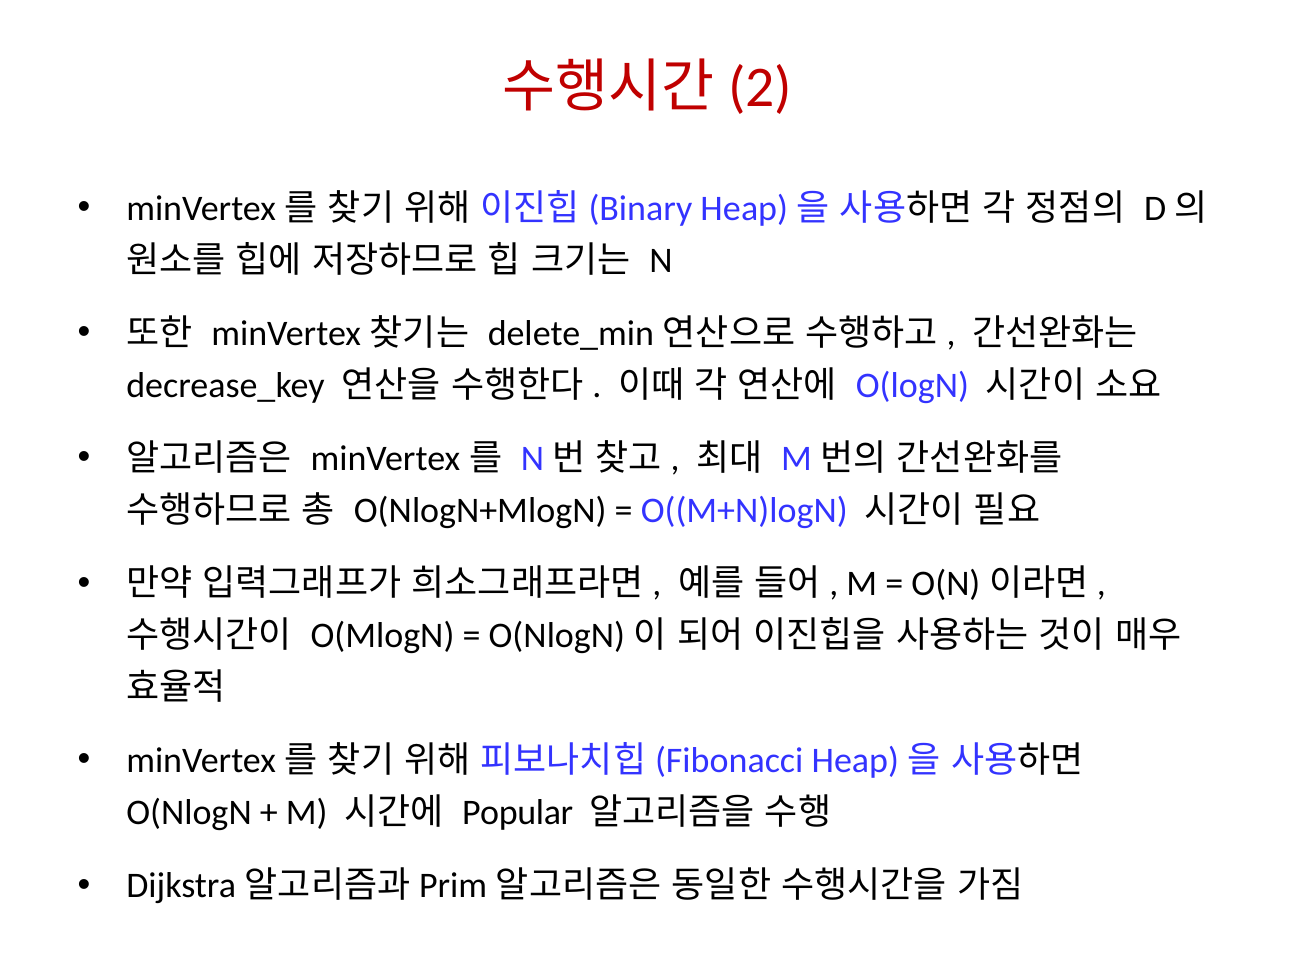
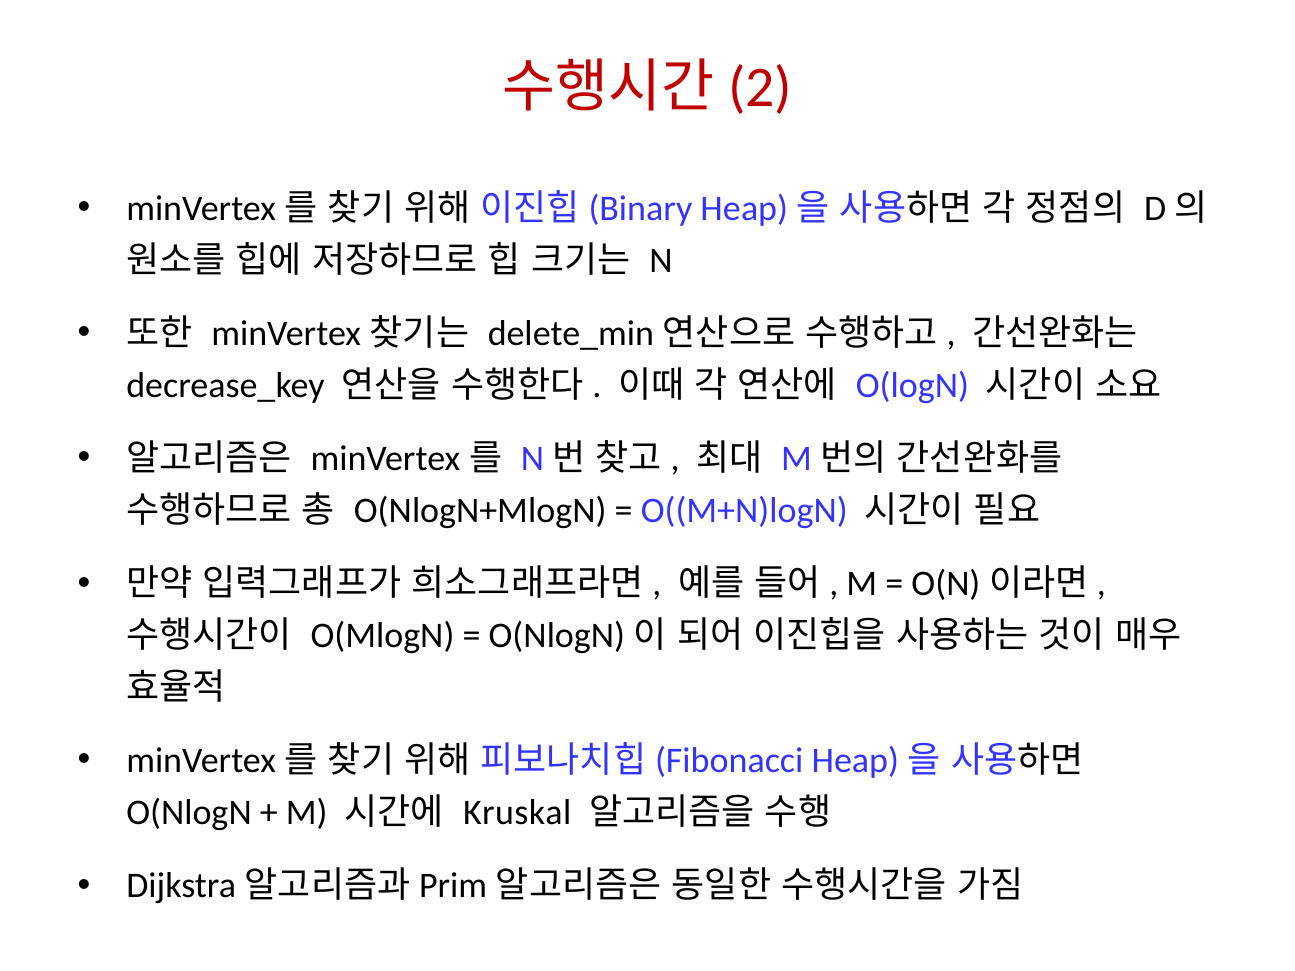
Popular: Popular -> Kruskal (517, 813)
